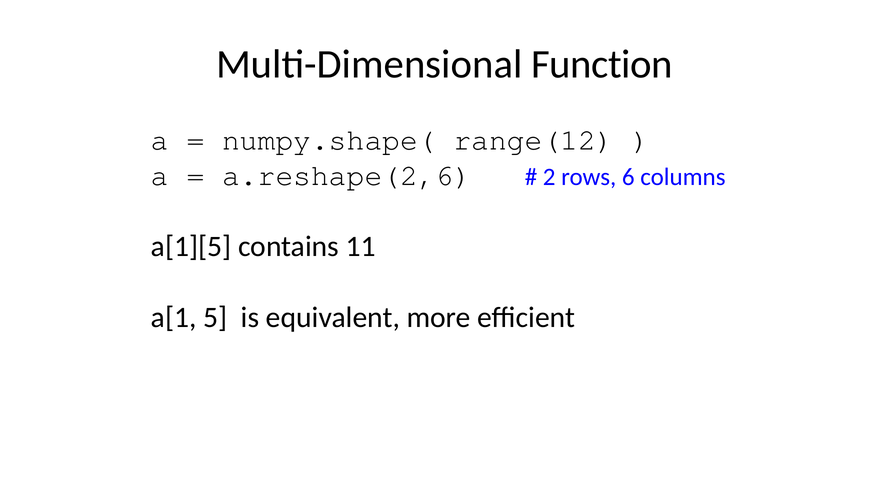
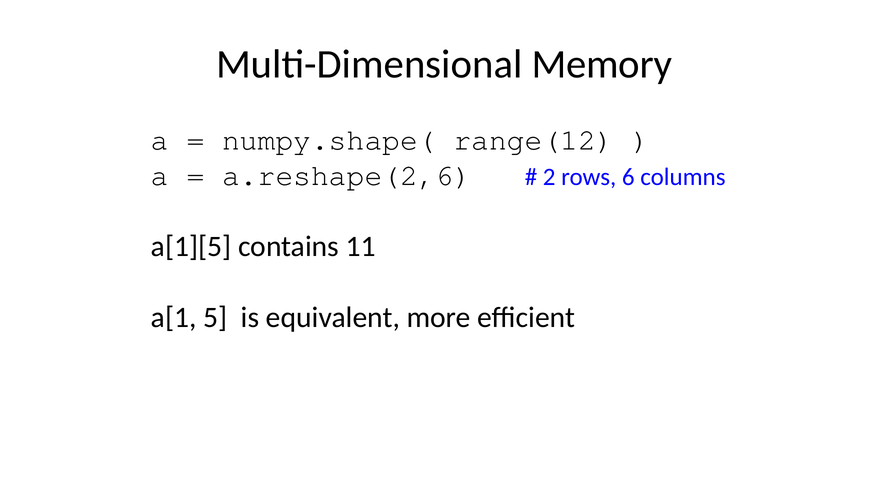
Function: Function -> Memory (602, 64)
